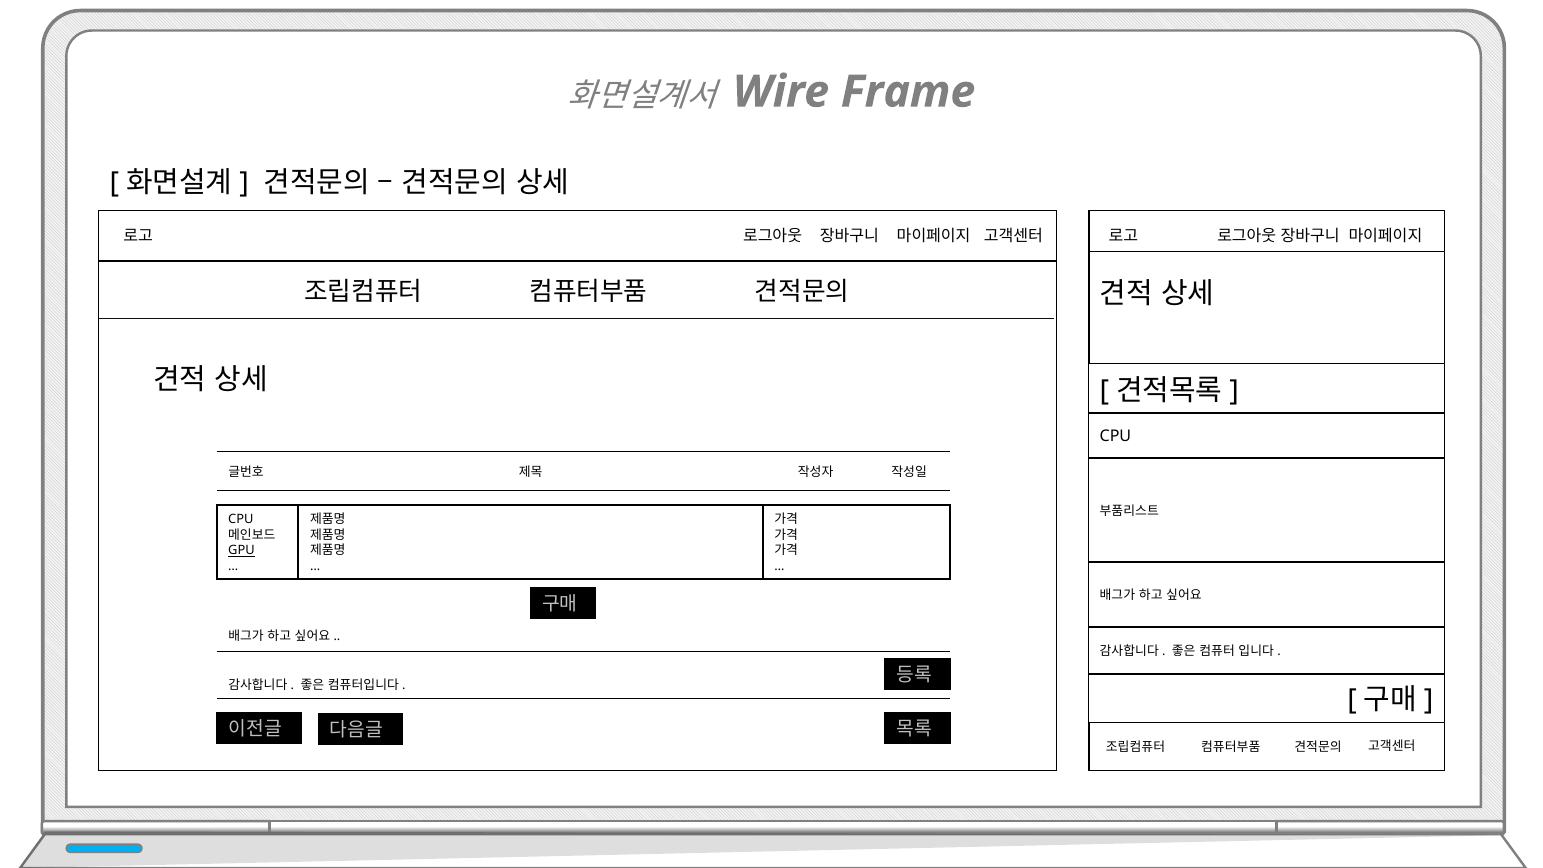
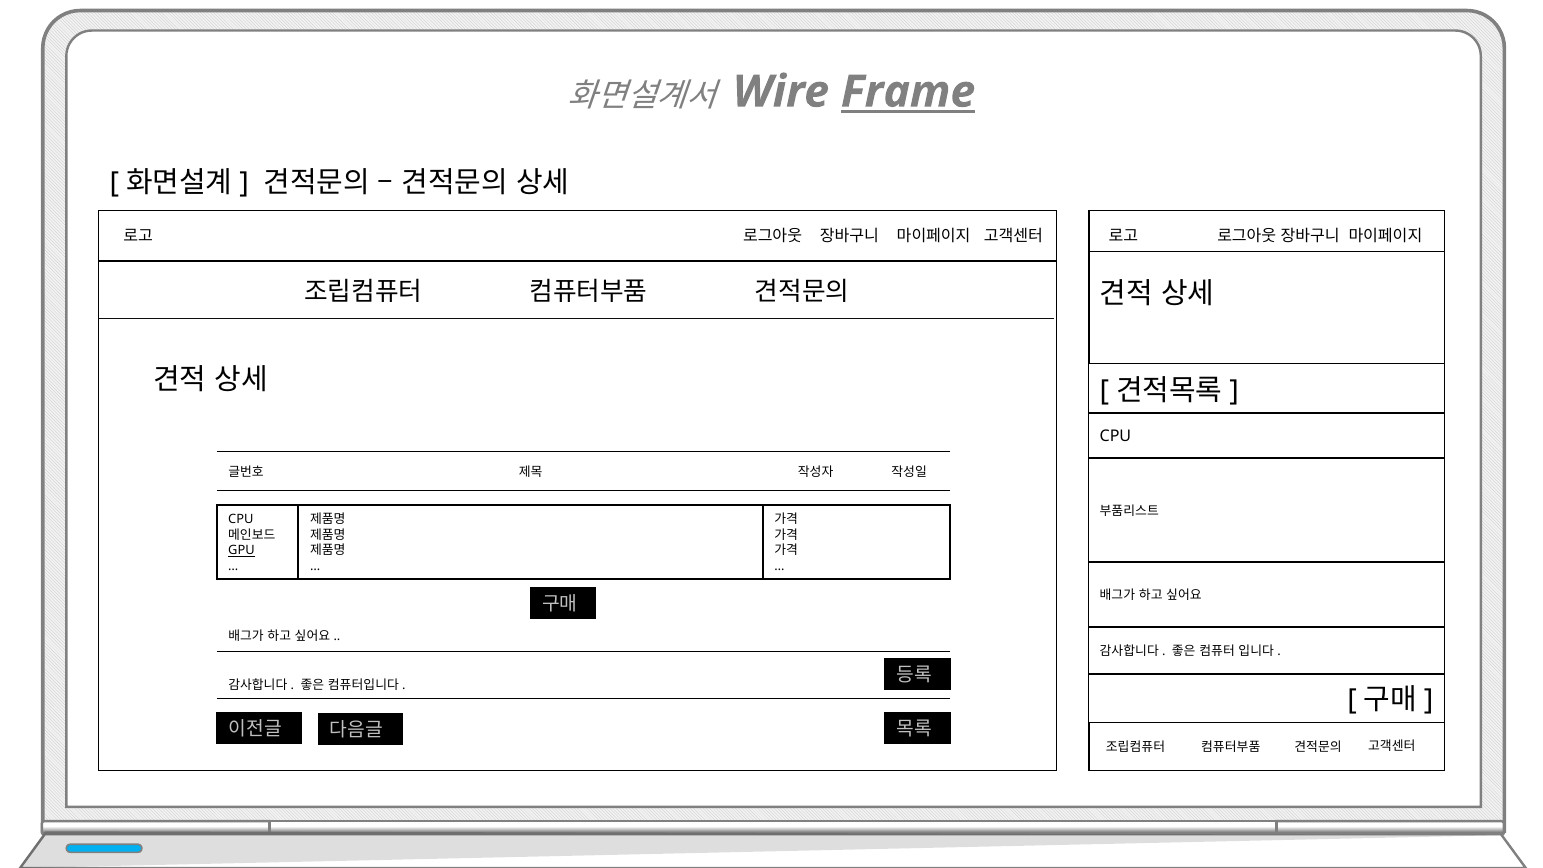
Frame underline: none -> present (908, 92)
